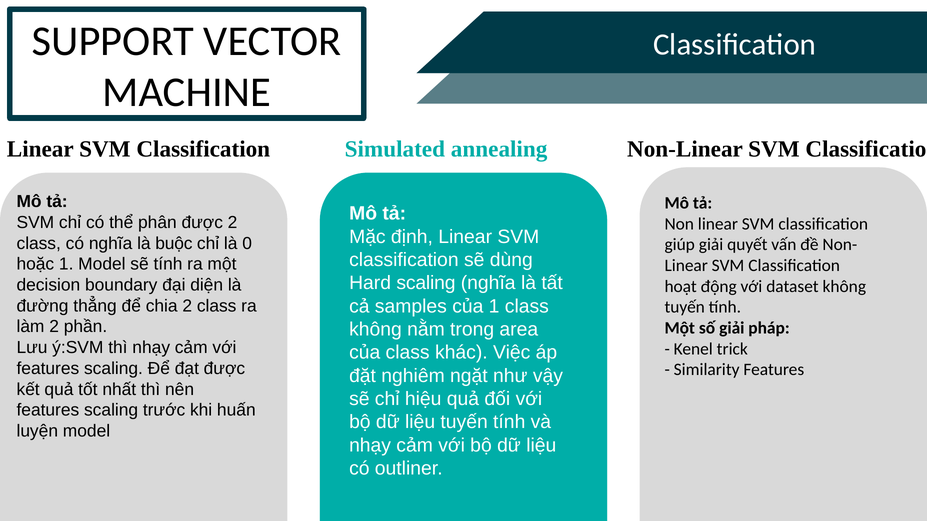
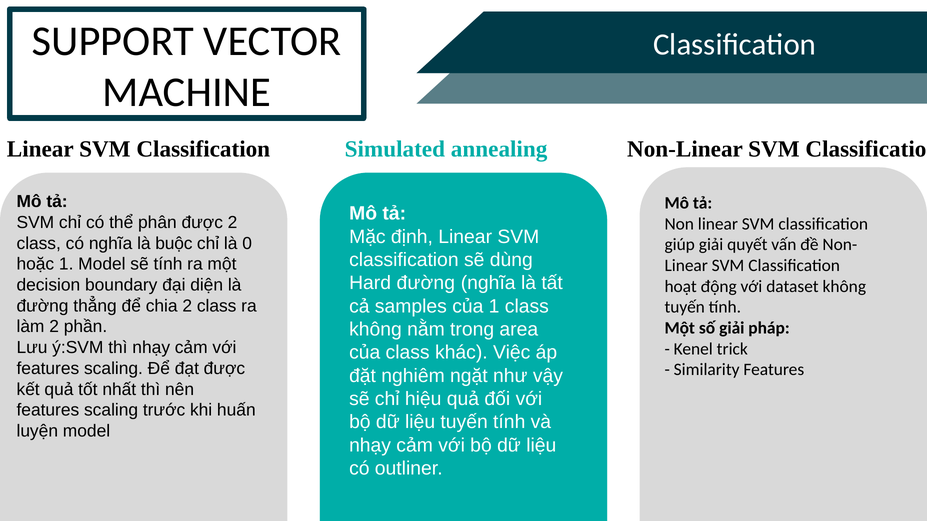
Hard scaling: scaling -> đường (426, 283)
